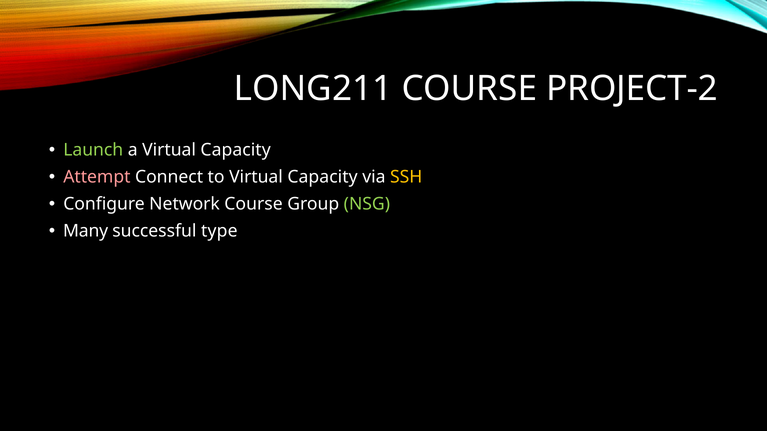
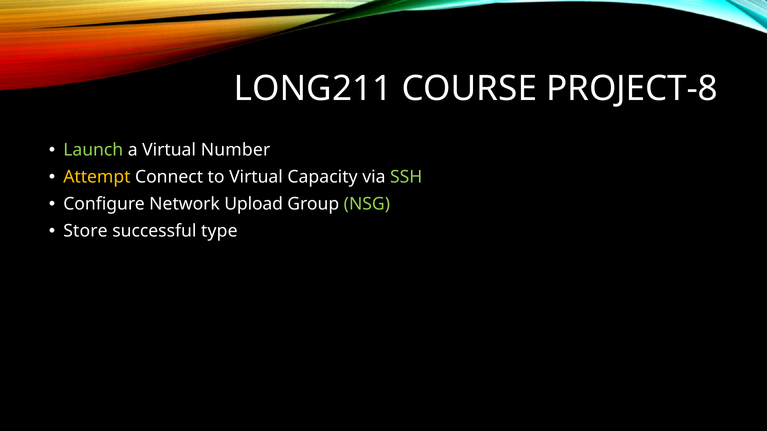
PROJECT-2: PROJECT-2 -> PROJECT-8 (632, 89)
a Virtual Capacity: Capacity -> Number (236, 150)
Attempt colour: pink -> yellow (97, 177)
SSH colour: yellow -> light green (406, 177)
Network Course: Course -> Upload (254, 204)
Many: Many -> Store (85, 231)
